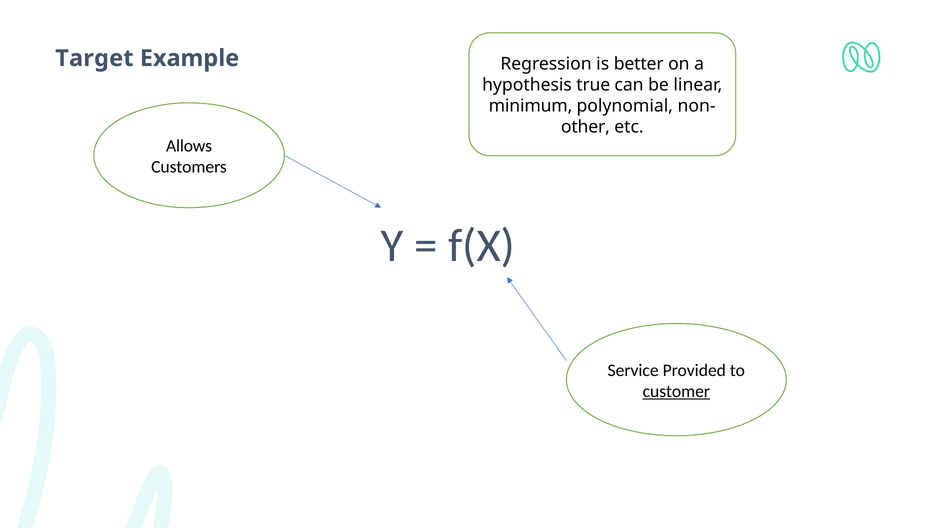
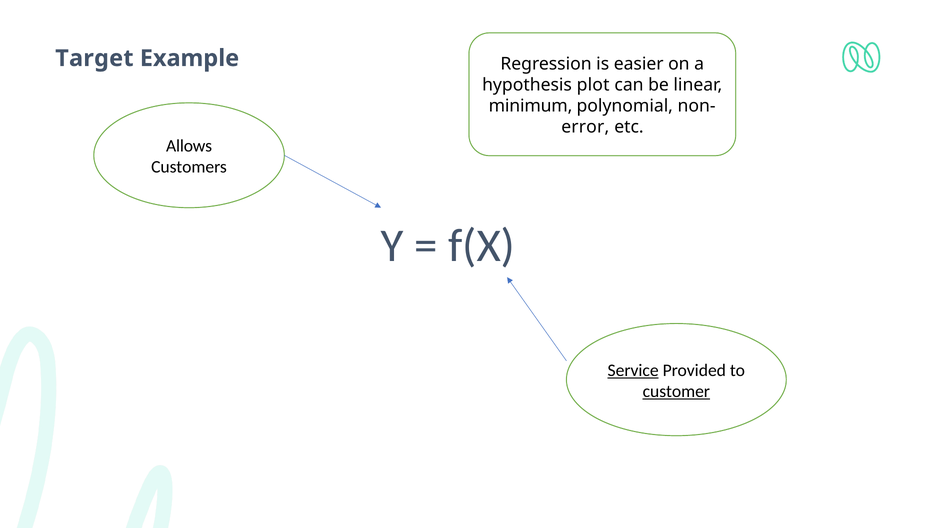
better: better -> easier (639, 64)
true: true -> plot (593, 85)
other: other -> error (585, 127)
Service underline: none -> present (633, 370)
